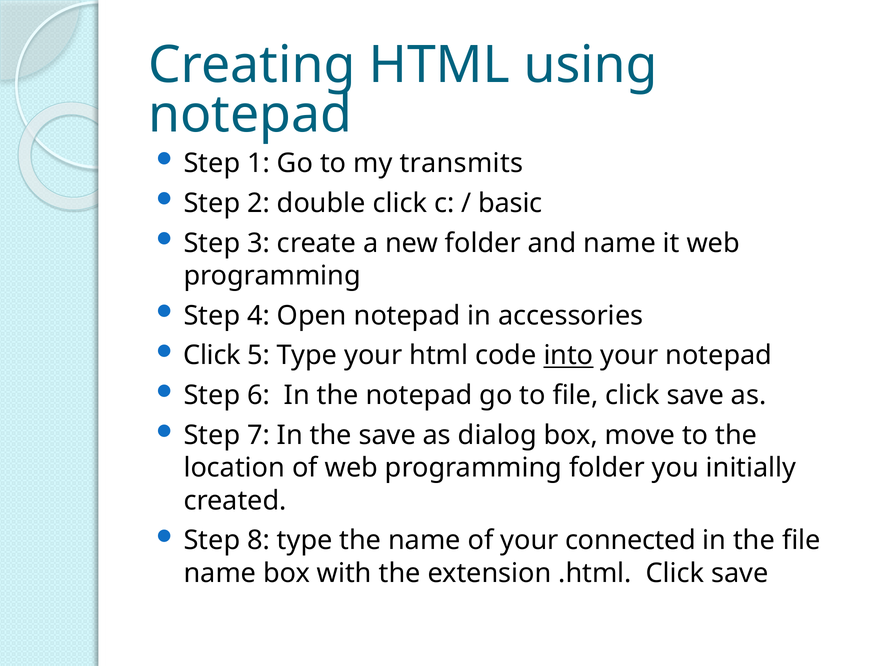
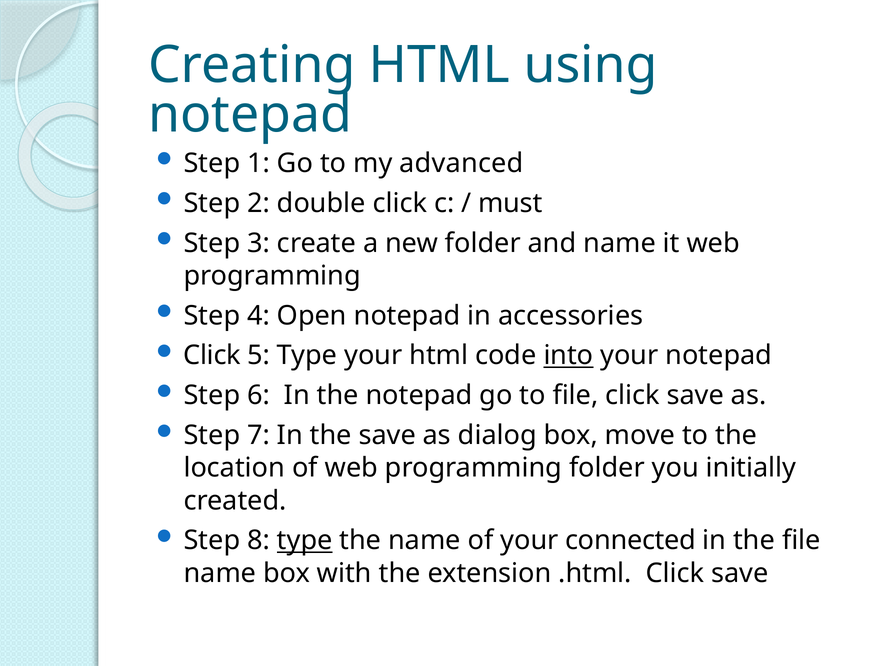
transmits: transmits -> advanced (461, 163)
basic: basic -> must (510, 203)
type underline: none -> present (305, 541)
